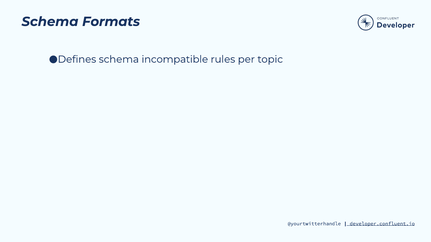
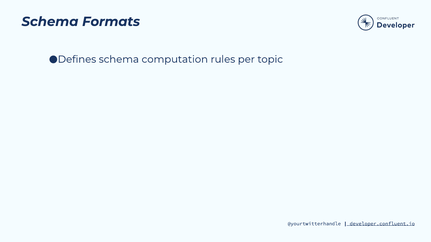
incompatible: incompatible -> computation (175, 59)
